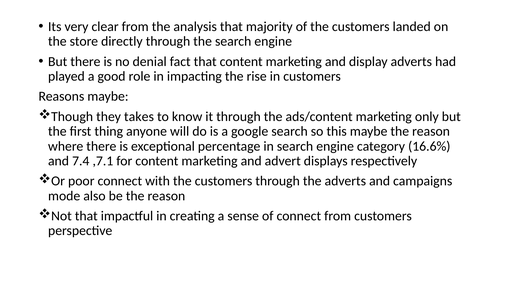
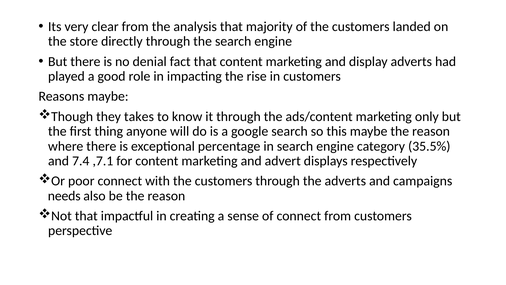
16.6%: 16.6% -> 35.5% (429, 146)
mode: mode -> needs (64, 196)
